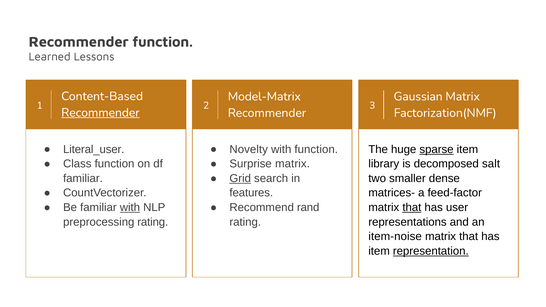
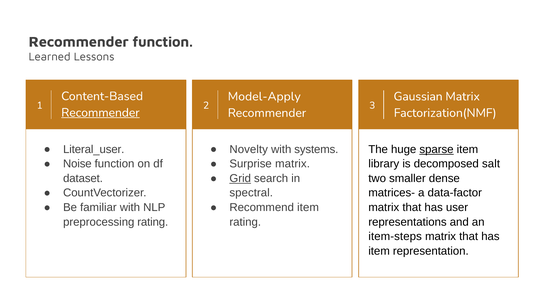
Model-Matrix: Model-Matrix -> Model-Apply (264, 96)
with function: function -> systems (316, 149)
Class: Class -> Noise (77, 164)
familiar: familiar -> dataset (83, 178)
features: features -> spectral (251, 193)
feed-factor: feed-factor -> data-factor (455, 193)
with underline: present -> none (130, 207)
Recommend rand: rand -> item (308, 207)
that underline: present -> none (412, 207)
item-noise: item-noise -> item-steps (395, 237)
representation underline: present -> none (431, 251)
